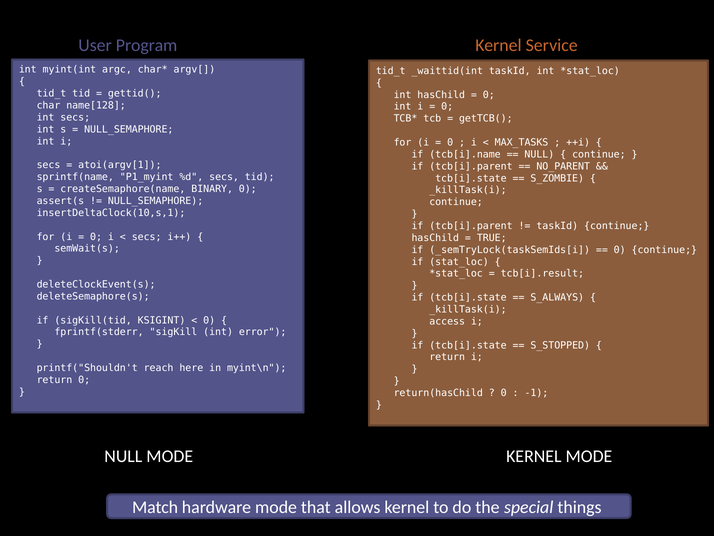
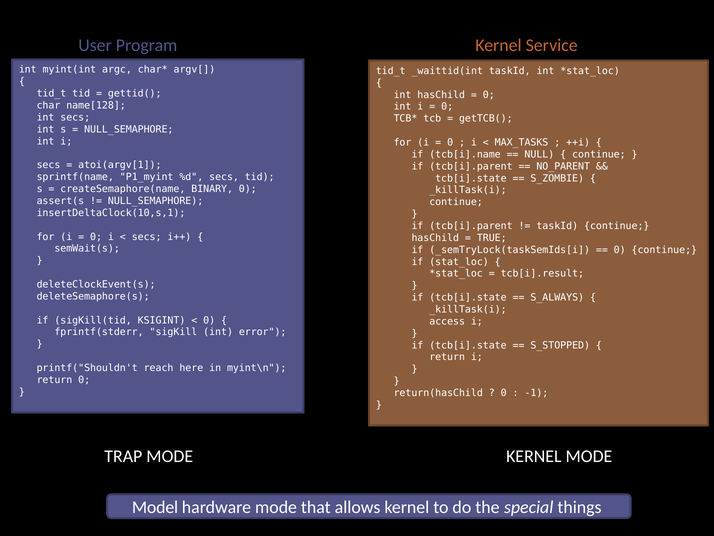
NULL: NULL -> TRAP (123, 456)
Match: Match -> Model (155, 507)
